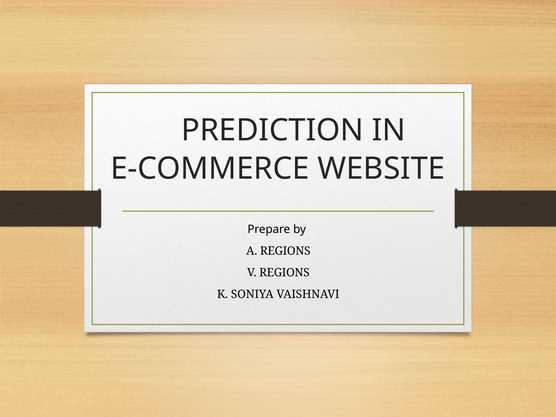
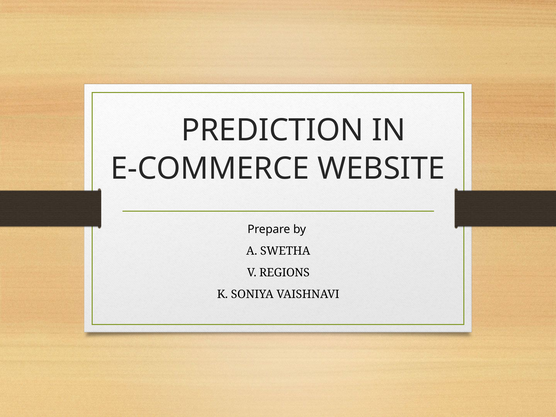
A REGIONS: REGIONS -> SWETHA (285, 251)
